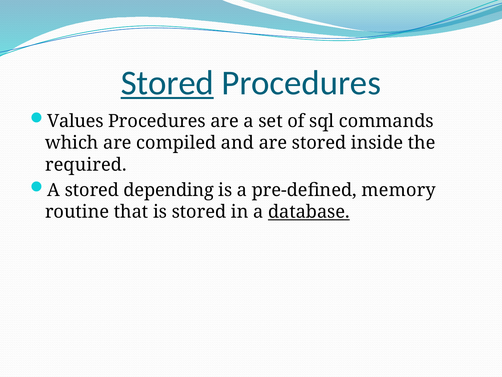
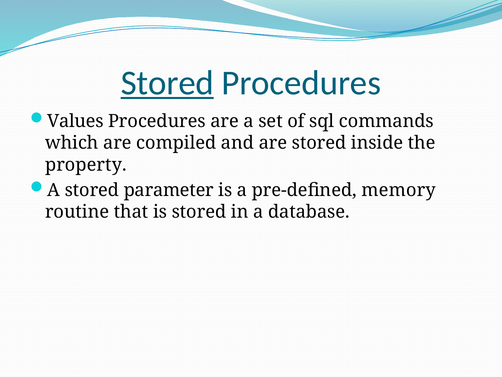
required: required -> property (86, 165)
depending: depending -> parameter (169, 190)
database underline: present -> none (309, 212)
